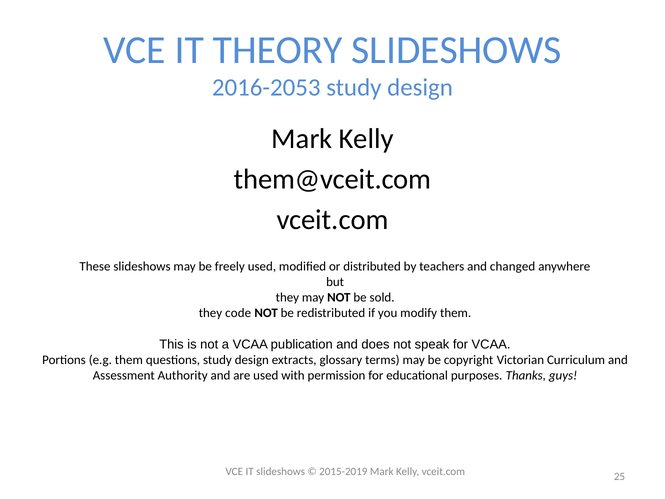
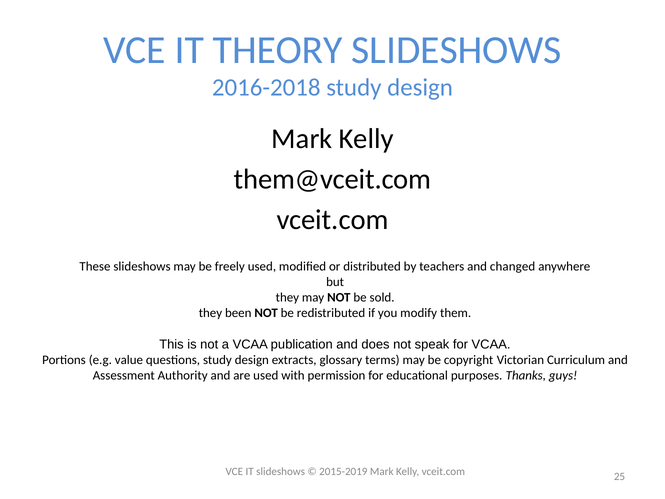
2016-2053: 2016-2053 -> 2016-2018 (266, 88)
code: code -> been (238, 313)
e.g them: them -> value (129, 360)
